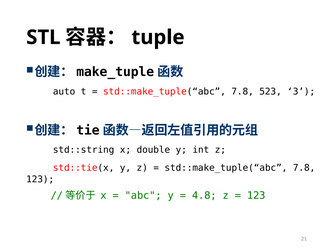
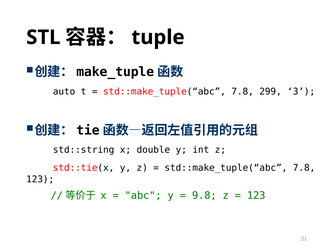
523: 523 -> 299 (270, 91)
4.8: 4.8 -> 9.8 (204, 195)
